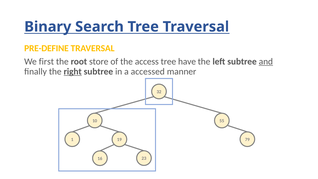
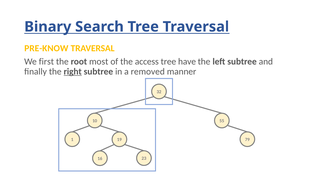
PRE-DEFINE: PRE-DEFINE -> PRE-KNOW (46, 48)
store: store -> most (99, 62)
and underline: present -> none (266, 62)
accessed: accessed -> removed (148, 72)
